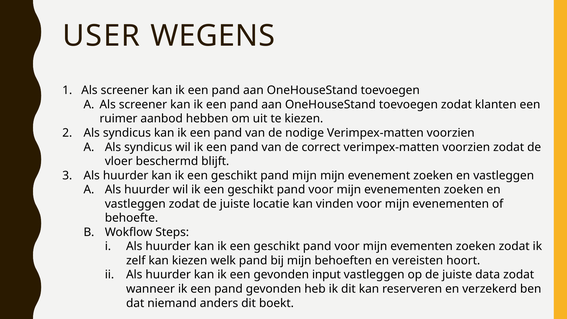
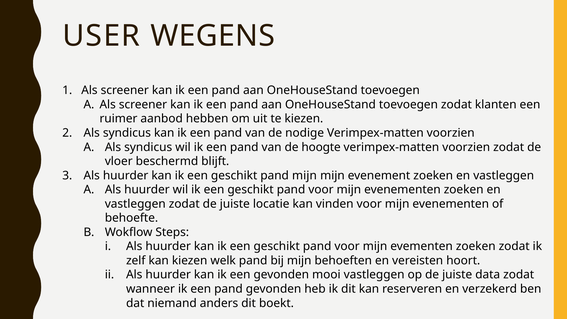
correct: correct -> hoogte (321, 147)
input: input -> mooi (326, 275)
